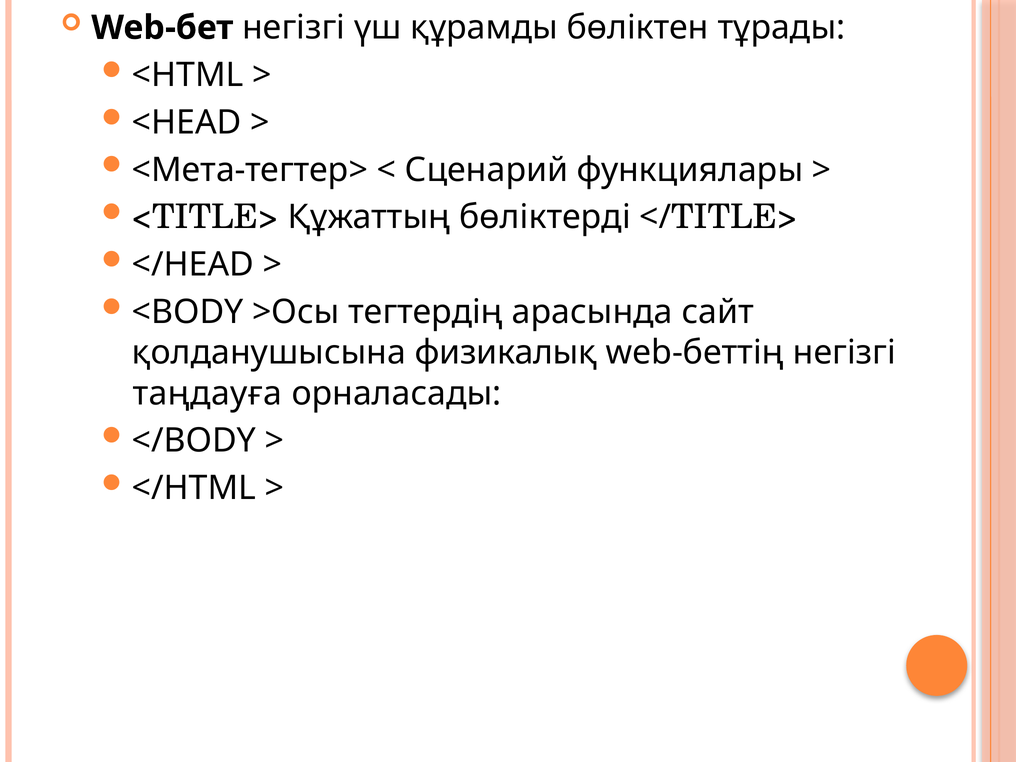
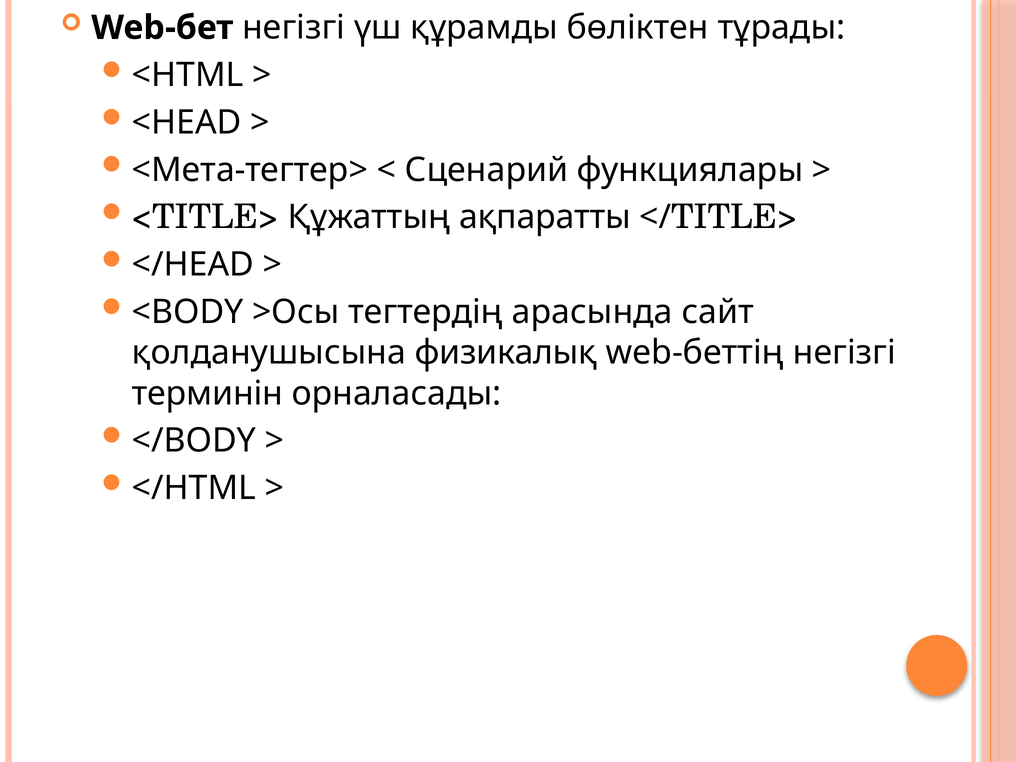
бөліктерді: бөліктерді -> ақпаратты (545, 217)
таңдауға: таңдауға -> терминін (207, 393)
